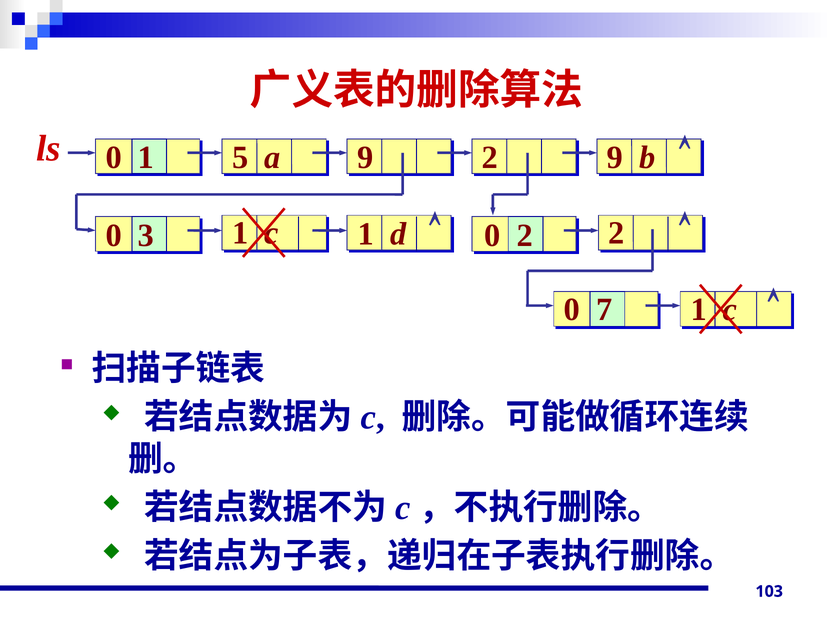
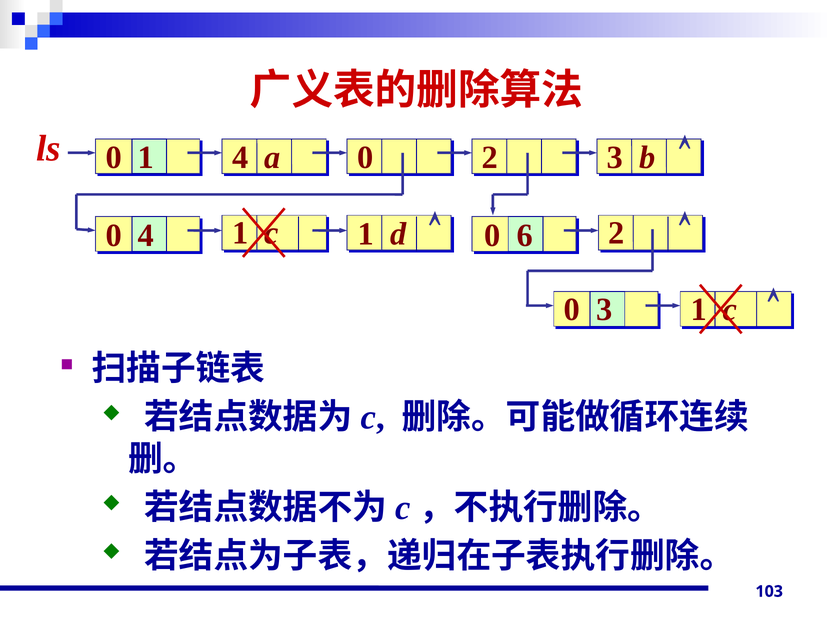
1 5: 5 -> 4 (240, 158)
a 9: 9 -> 0 (365, 158)
2 9: 9 -> 3 (615, 158)
0 3: 3 -> 4 (146, 235)
0 2: 2 -> 6 (525, 235)
0 7: 7 -> 3 (604, 309)
